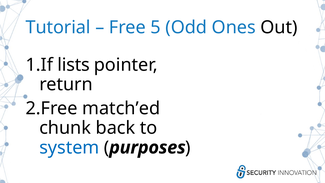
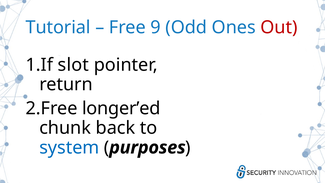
5: 5 -> 9 (156, 27)
Out colour: black -> red (279, 27)
lists: lists -> slot (73, 65)
match’ed: match’ed -> longer’ed (121, 108)
